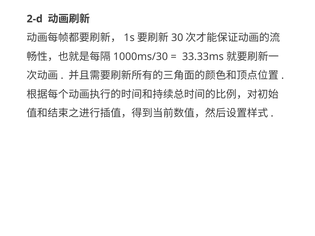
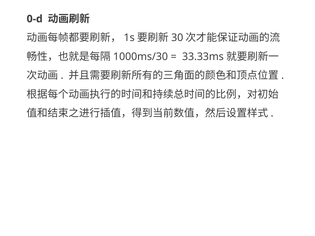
2-d: 2-d -> 0-d (35, 19)
